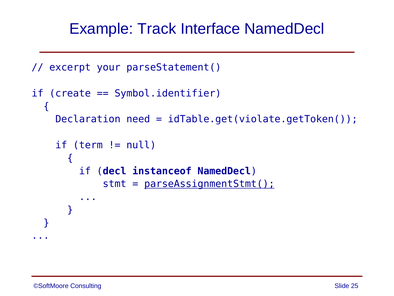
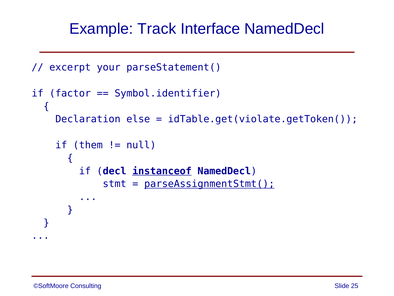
create: create -> factor (70, 93)
need: need -> else (138, 119)
term: term -> them (88, 145)
instanceof underline: none -> present (162, 171)
